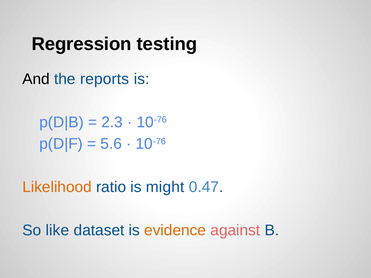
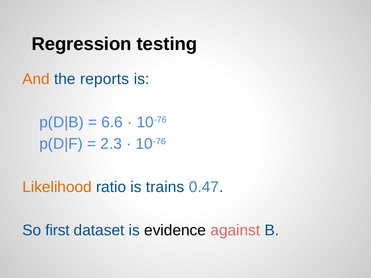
And colour: black -> orange (36, 79)
2.3: 2.3 -> 6.6 (112, 122)
5.6: 5.6 -> 2.3 (111, 144)
might: might -> trains (165, 187)
like: like -> first (58, 231)
evidence colour: orange -> black (175, 231)
